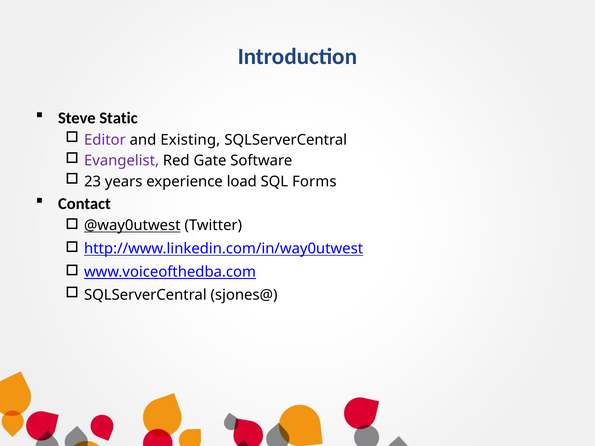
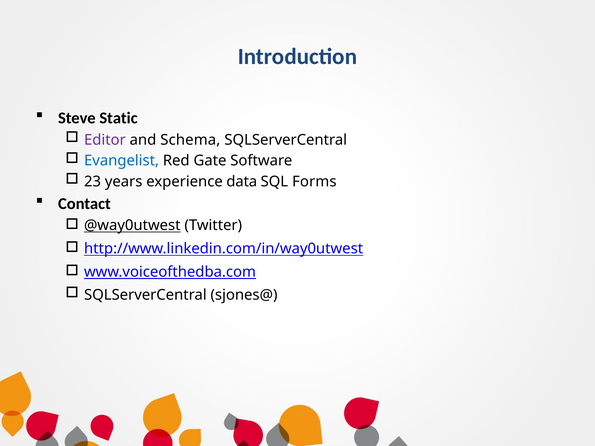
Existing: Existing -> Schema (190, 140)
Evangelist colour: purple -> blue (122, 161)
load: load -> data (242, 182)
